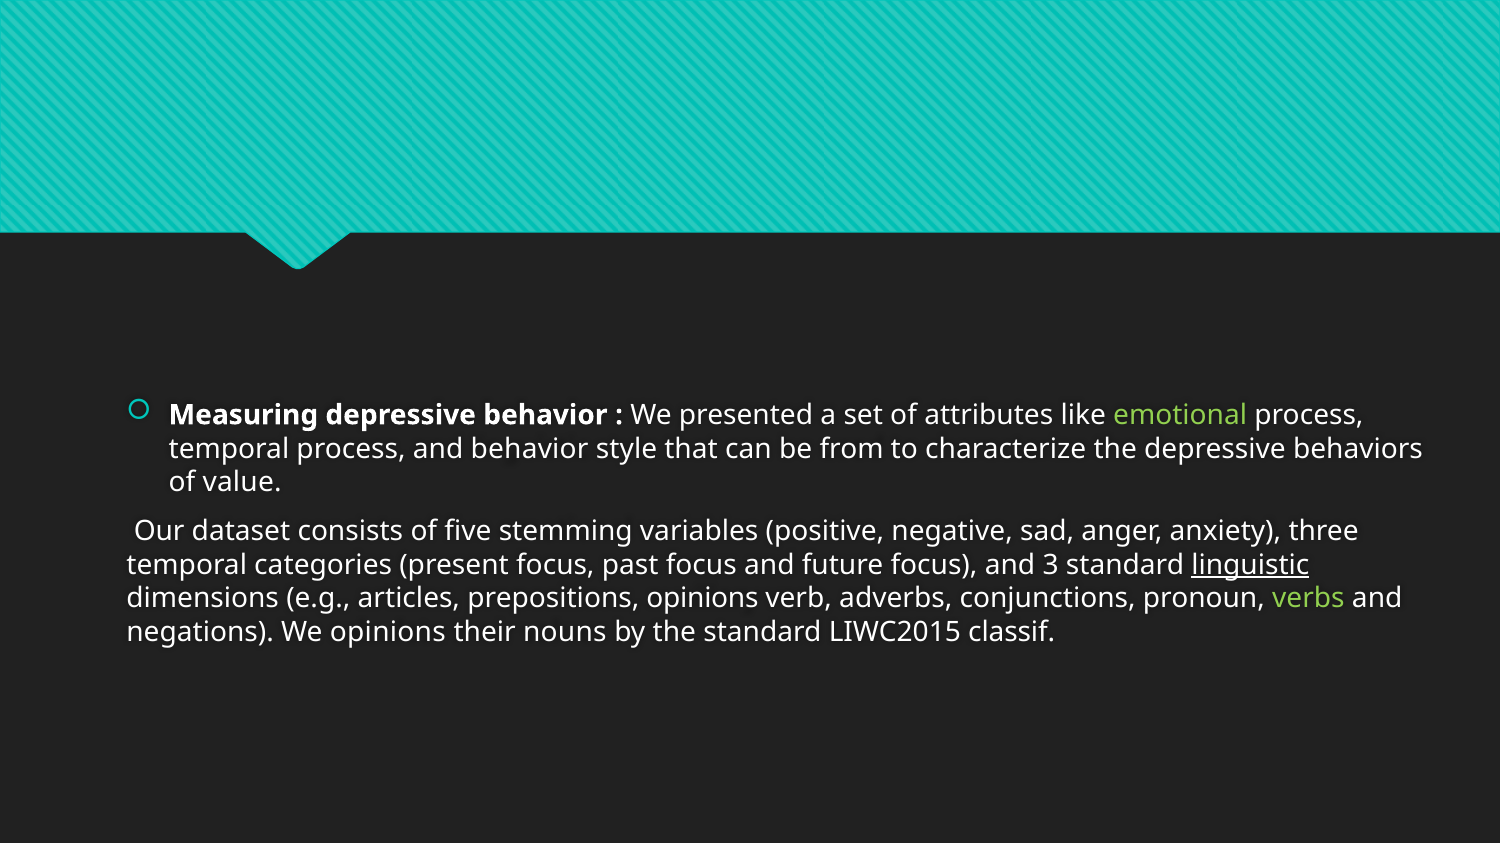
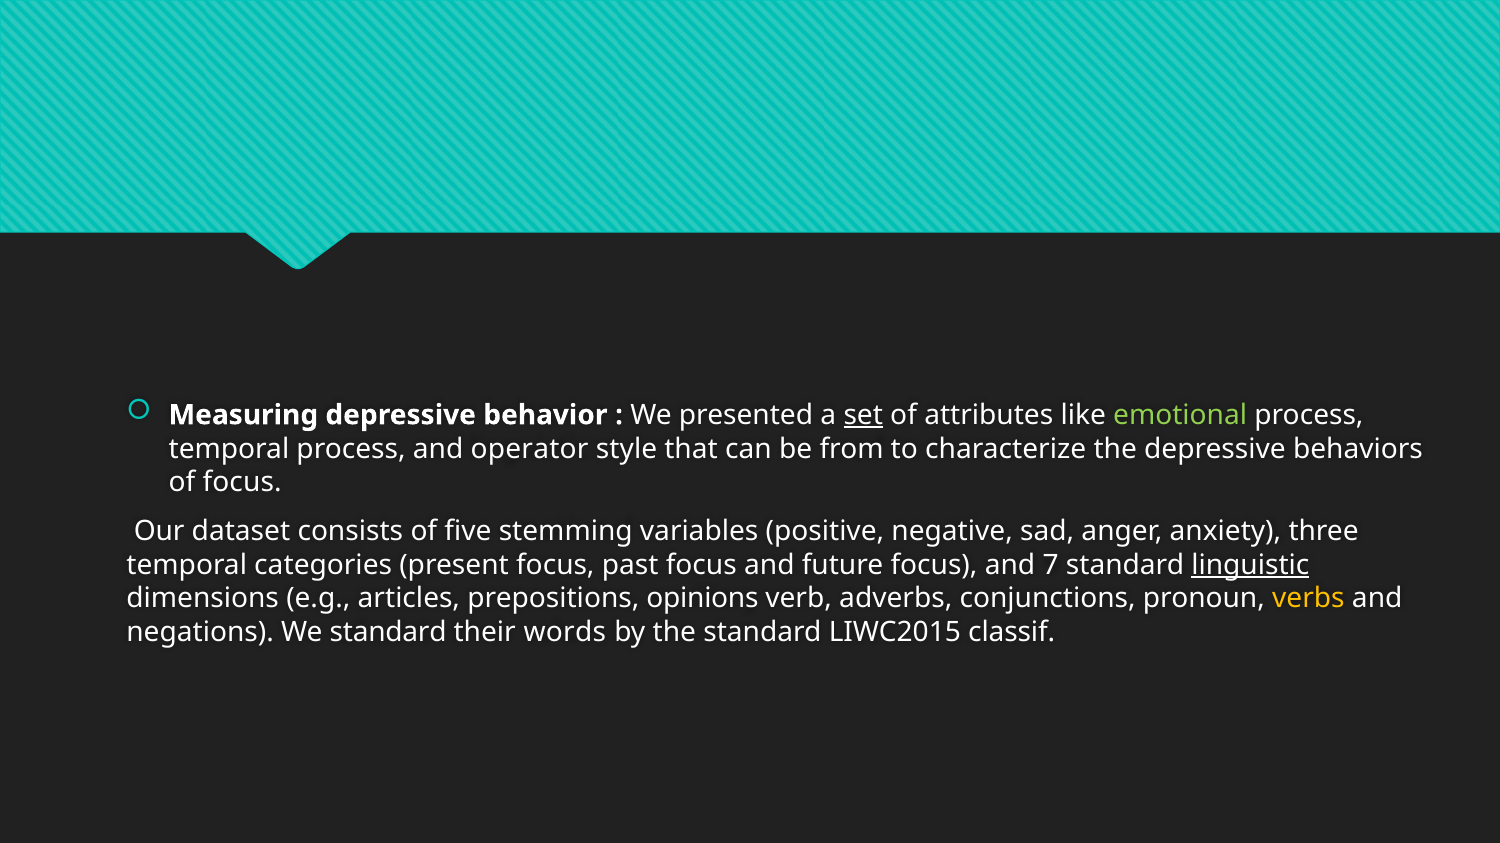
set underline: none -> present (863, 415)
and behavior: behavior -> operator (530, 449)
of value: value -> focus (242, 483)
3: 3 -> 7 (1051, 565)
verbs colour: light green -> yellow (1308, 599)
We opinions: opinions -> standard (388, 633)
nouns: nouns -> words (565, 633)
